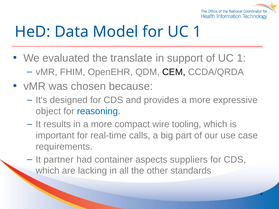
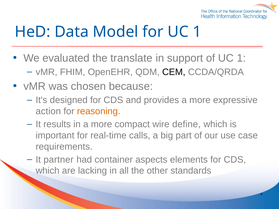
object: object -> action (48, 111)
reasoning colour: blue -> orange (99, 111)
tooling: tooling -> define (186, 124)
suppliers: suppliers -> elements (189, 160)
